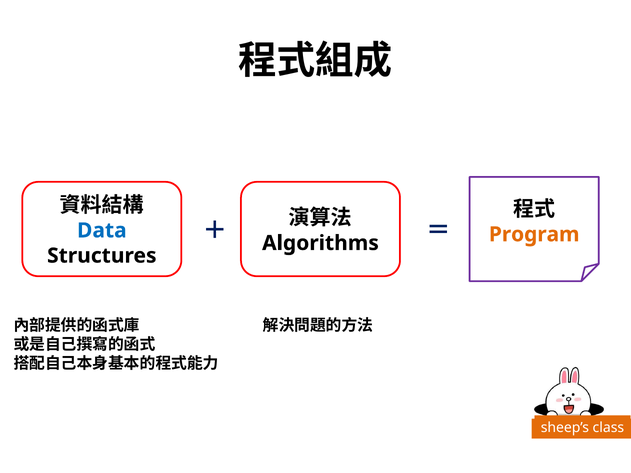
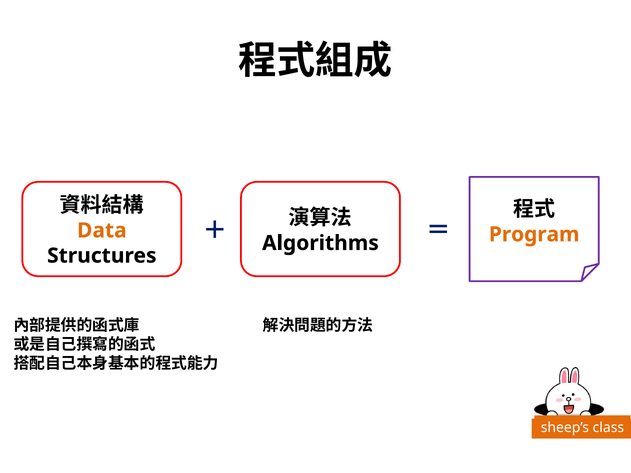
Data colour: blue -> orange (102, 231)
